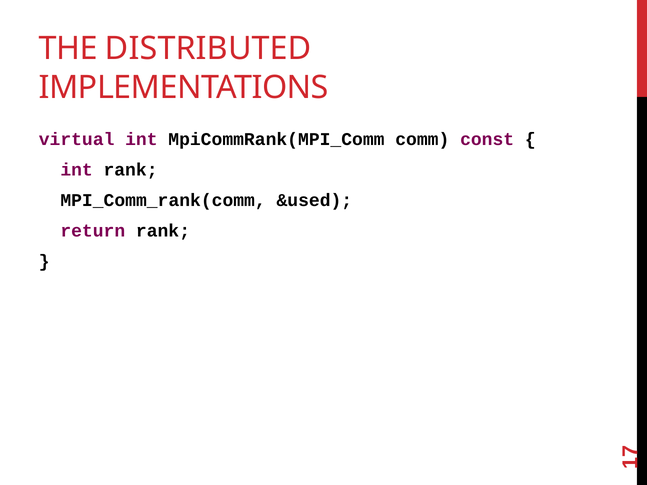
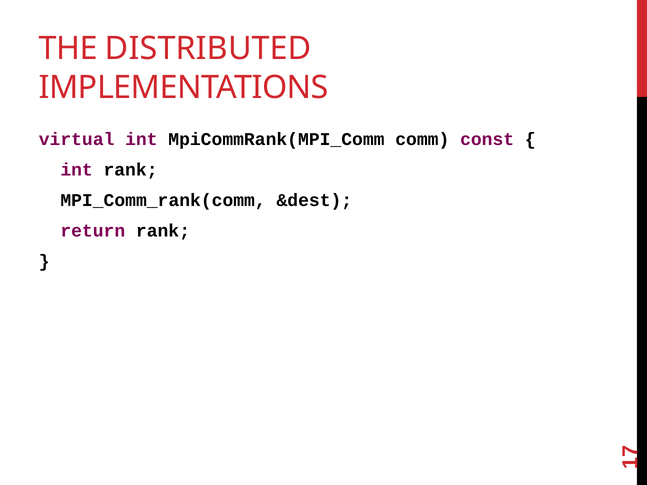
&used: &used -> &dest (314, 200)
